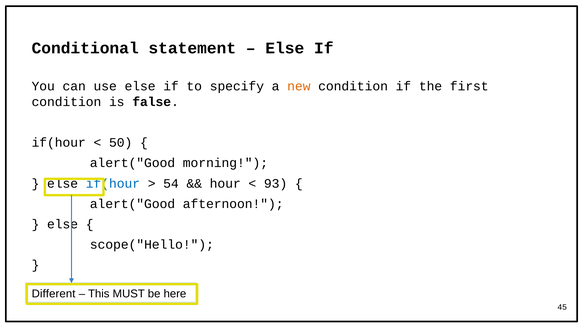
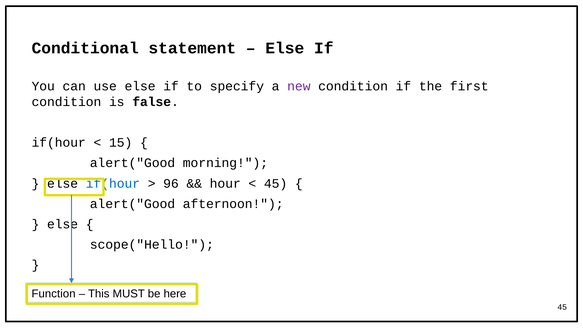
new colour: orange -> purple (299, 86)
50: 50 -> 15 (121, 143)
54: 54 -> 96 (171, 183)
93: 93 -> 45 (276, 183)
Different: Different -> Function (54, 294)
